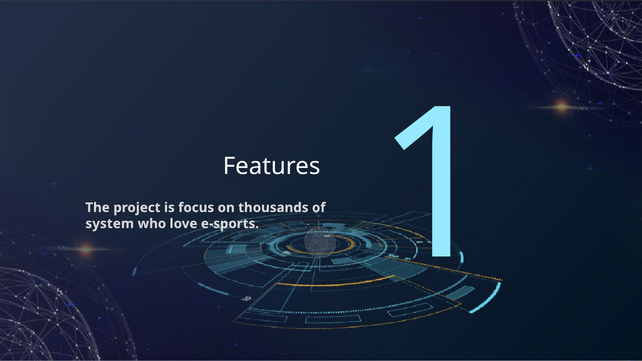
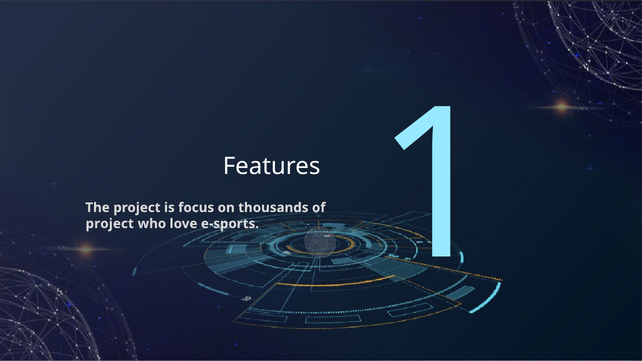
system: system -> project (110, 224)
